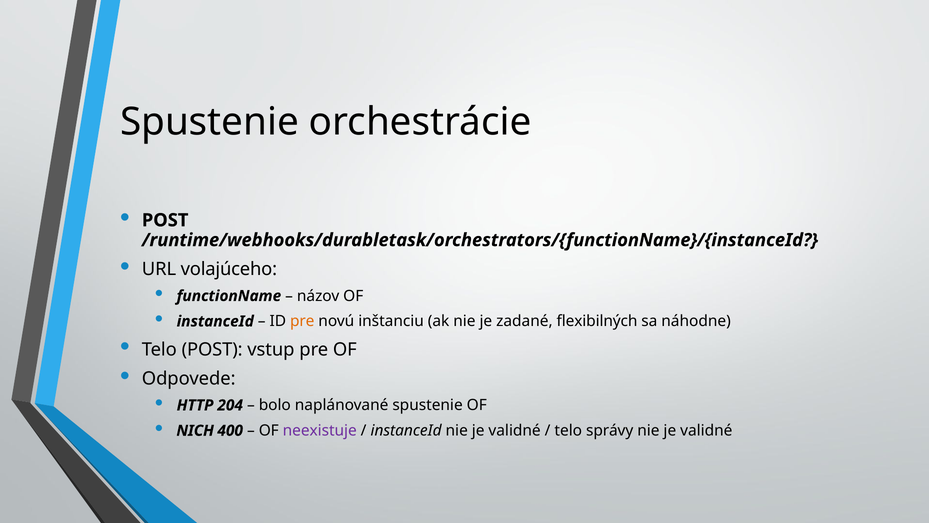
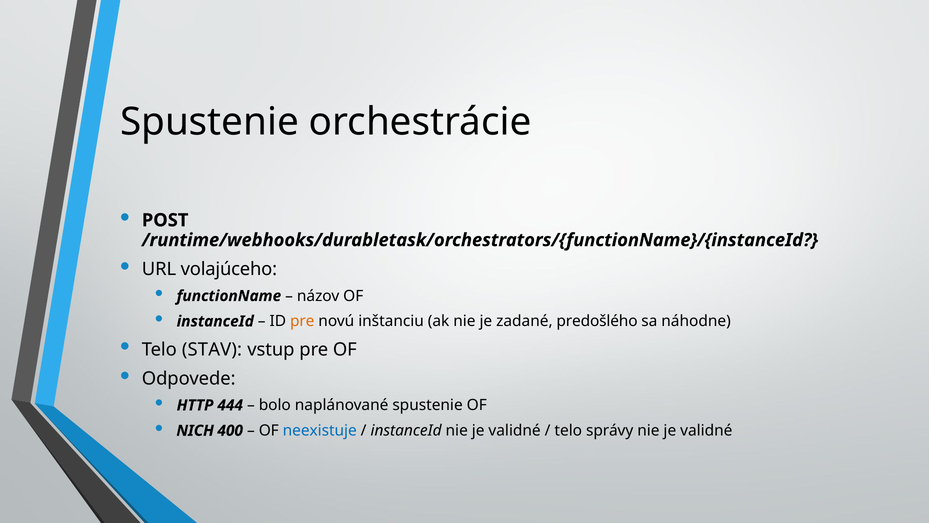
flexibilných: flexibilných -> predošlého (597, 321)
Telo POST: POST -> STAV (212, 349)
204: 204 -> 444 (230, 405)
neexistuje colour: purple -> blue (320, 430)
